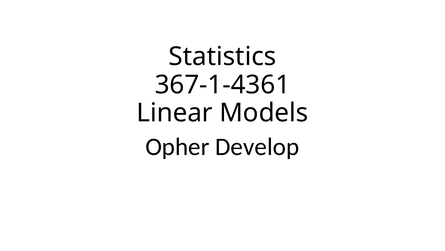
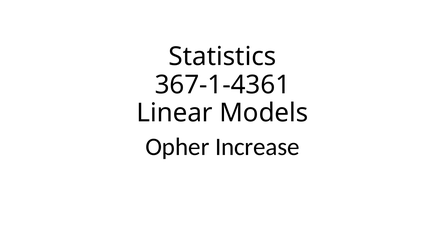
Develop: Develop -> Increase (257, 147)
